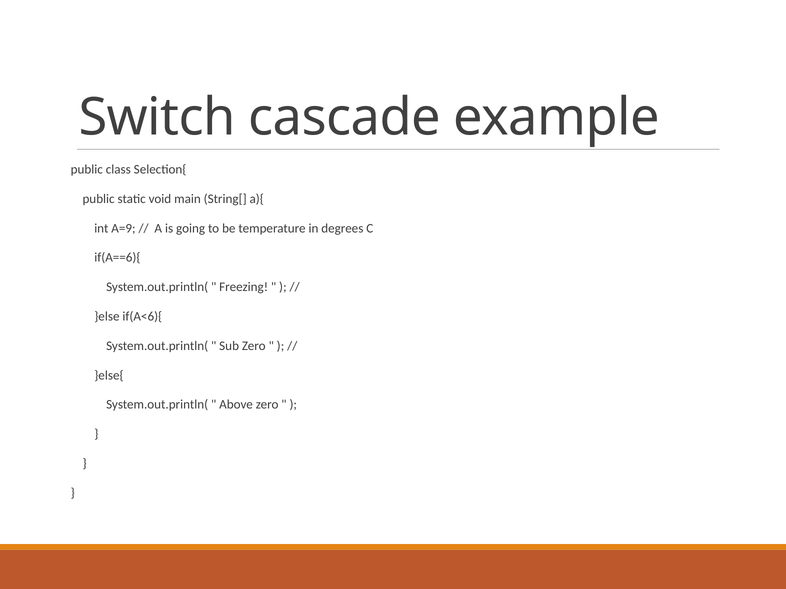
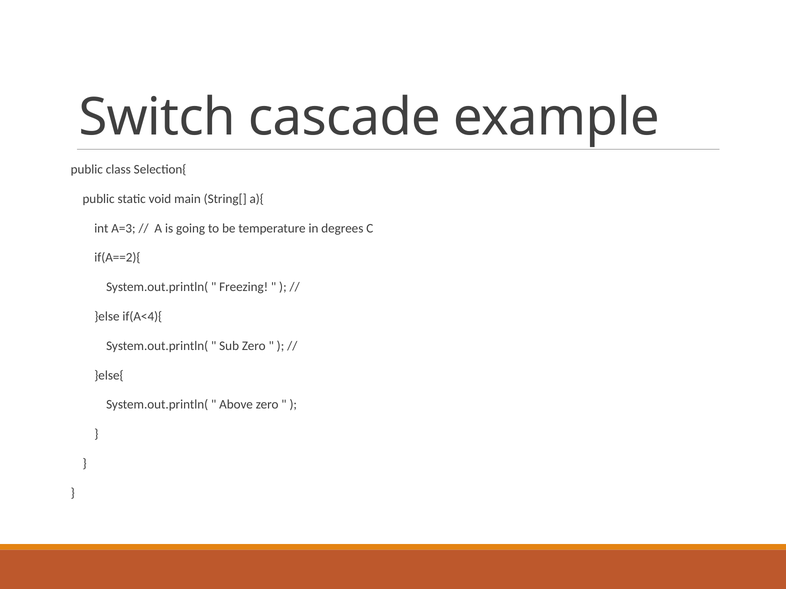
A=9: A=9 -> A=3 (123, 228)
if(A==6){: if(A==6){ -> if(A==2){ (117, 258)
if(A<6){: if(A<6){ -> if(A<4){ (142, 317)
